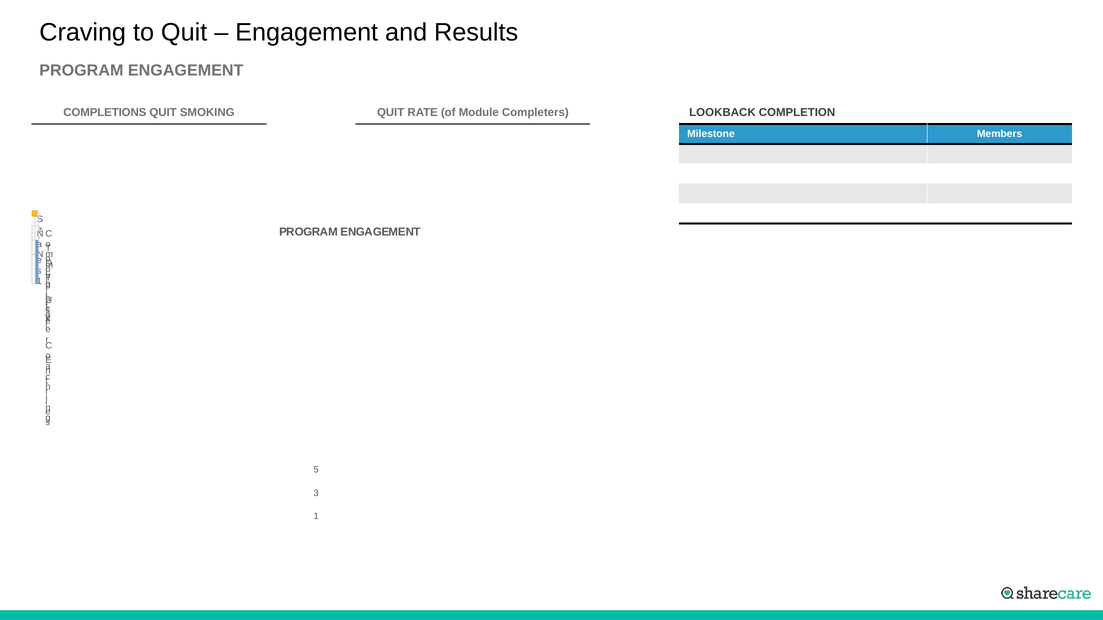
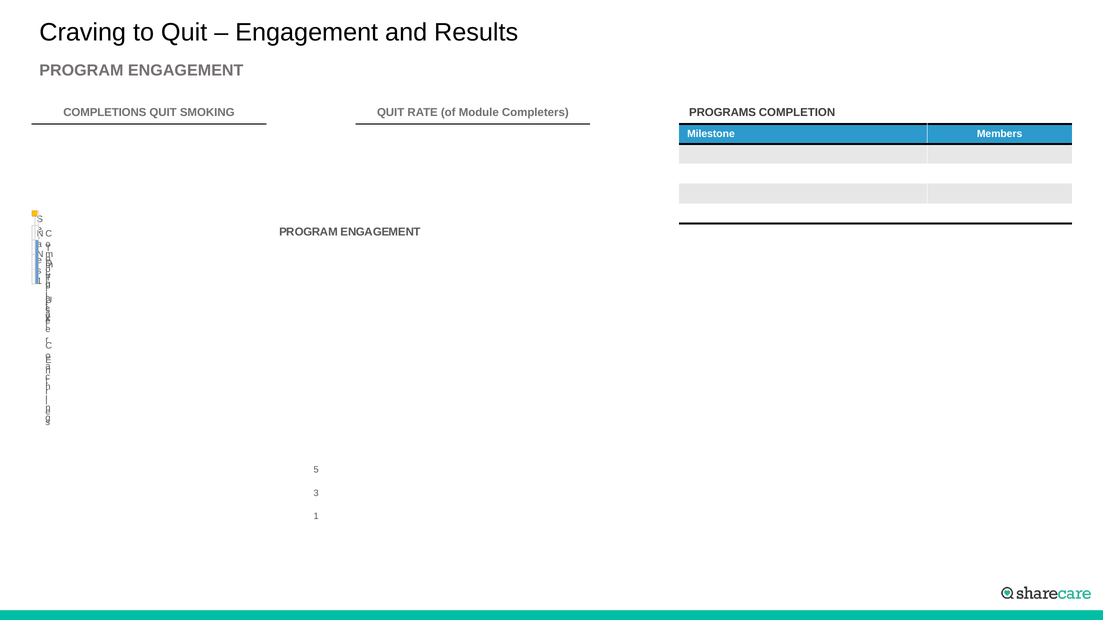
LOOKBACK: LOOKBACK -> PROGRAMS (723, 112)
